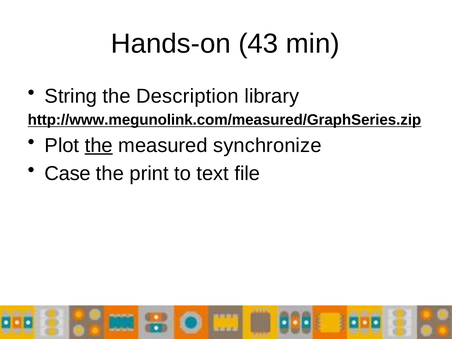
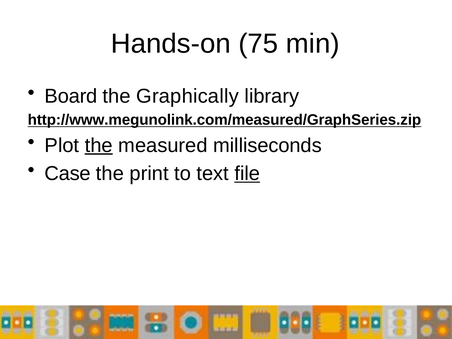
43: 43 -> 75 (258, 44)
String: String -> Board (71, 96)
Description: Description -> Graphically (187, 96)
synchronize: synchronize -> milliseconds (268, 145)
file underline: none -> present (247, 174)
